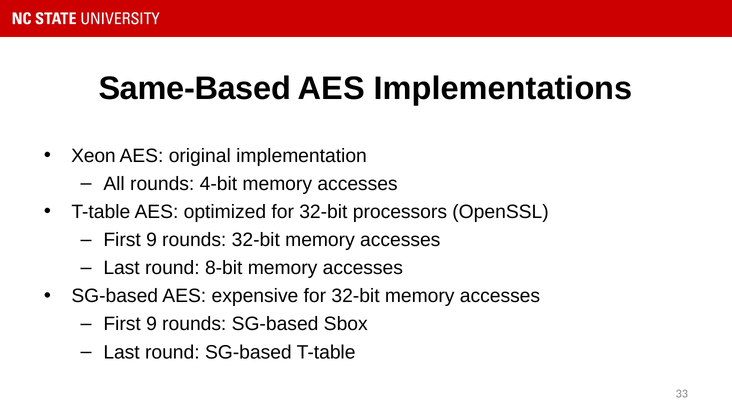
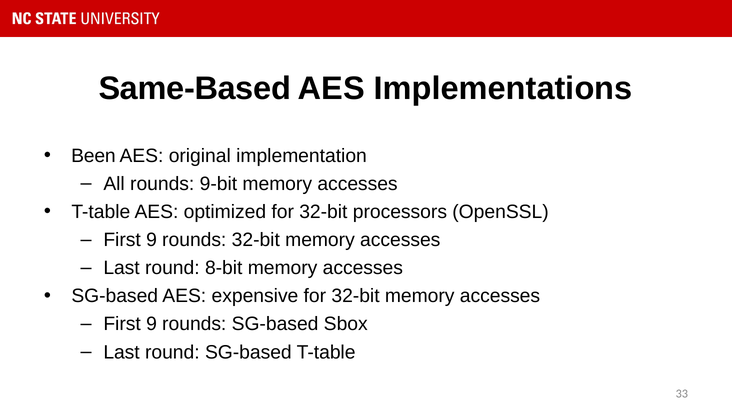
Xeon: Xeon -> Been (93, 156)
4-bit: 4-bit -> 9-bit (218, 184)
